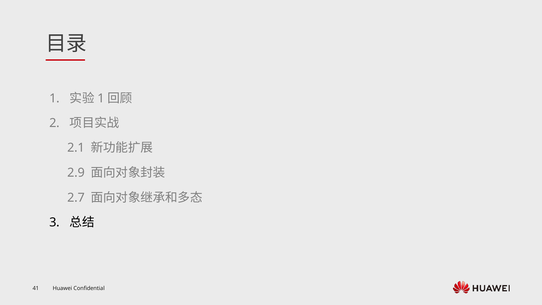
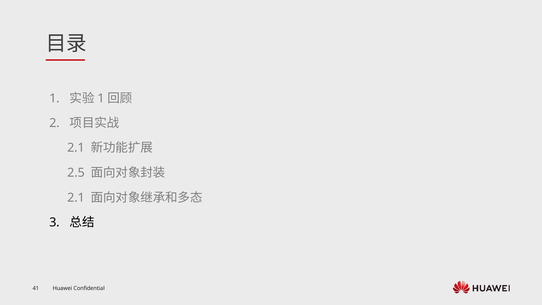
2.9: 2.9 -> 2.5 (76, 173)
2.7: 2.7 -> 2.1 (76, 198)
